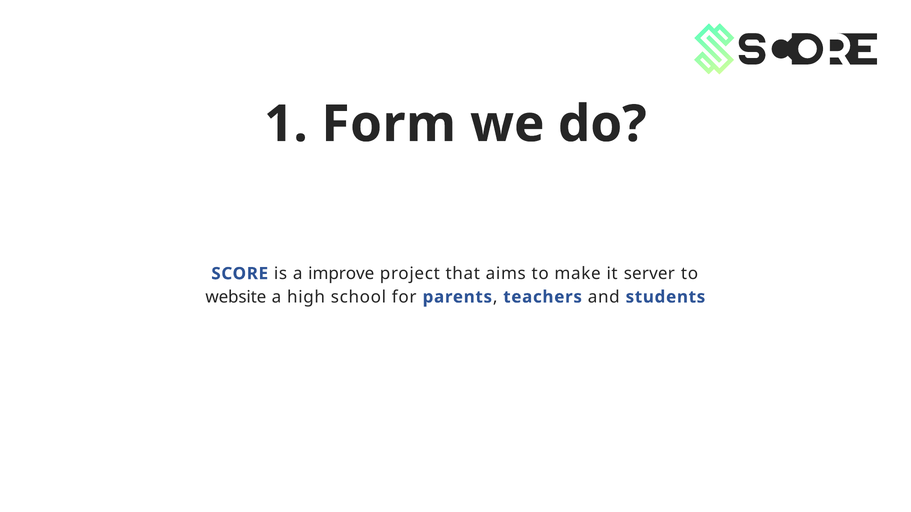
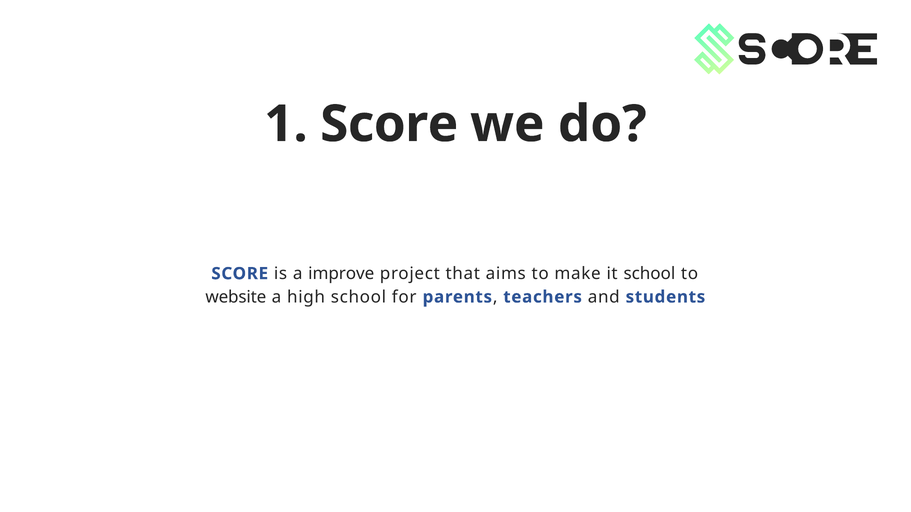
1 Form: Form -> Score (389, 124)
it server: server -> school (649, 274)
